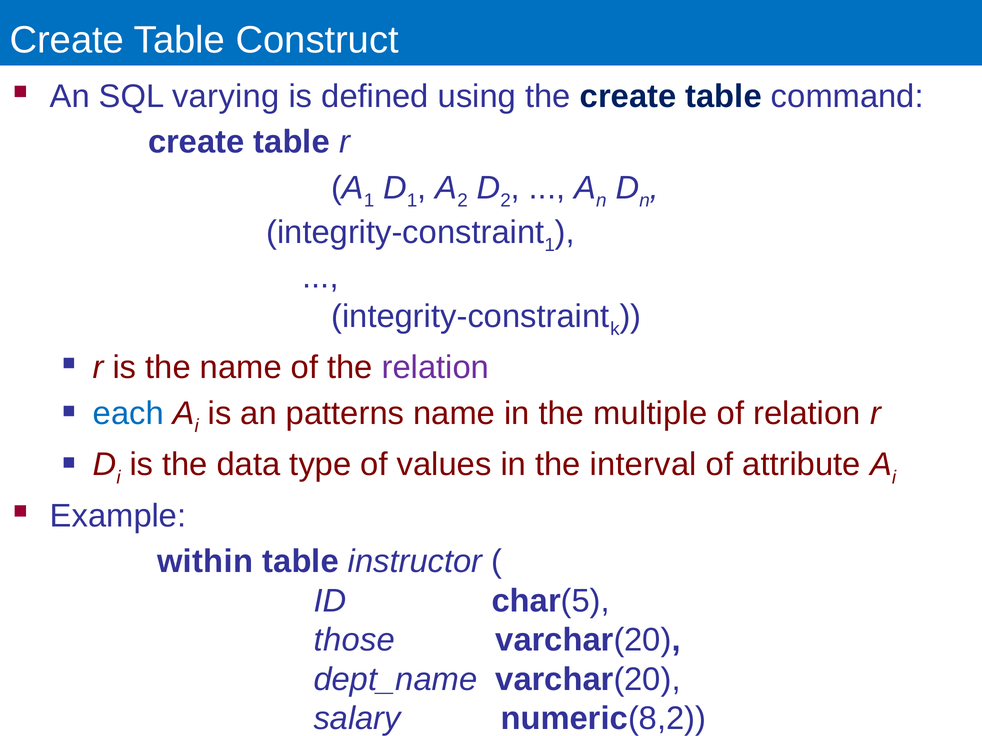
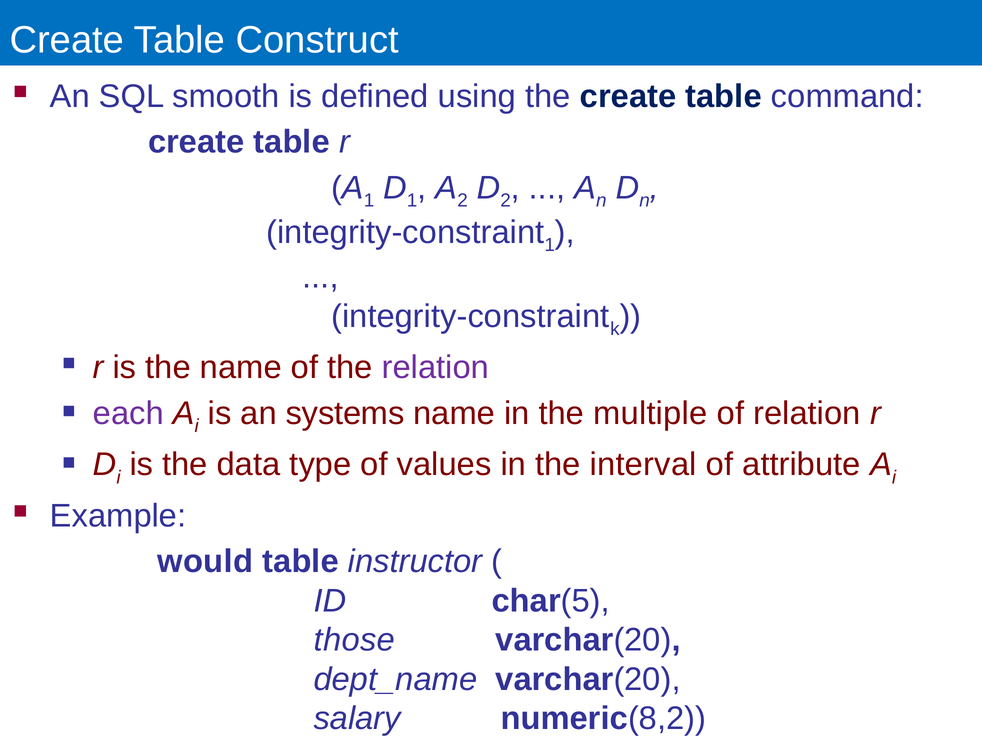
varying: varying -> smooth (226, 96)
each colour: blue -> purple (128, 414)
patterns: patterns -> systems (345, 414)
within: within -> would (205, 562)
